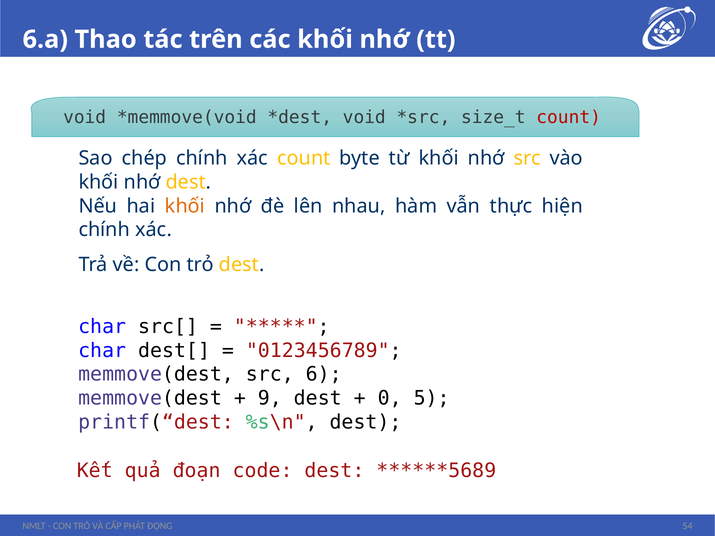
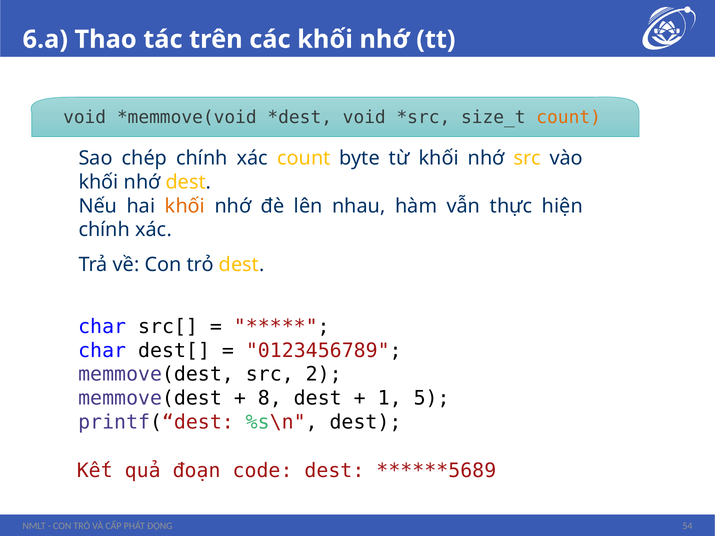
count colour: red -> orange (569, 117)
6: 6 -> 2 (324, 375)
9: 9 -> 8 (270, 398)
0: 0 -> 1 (390, 398)
